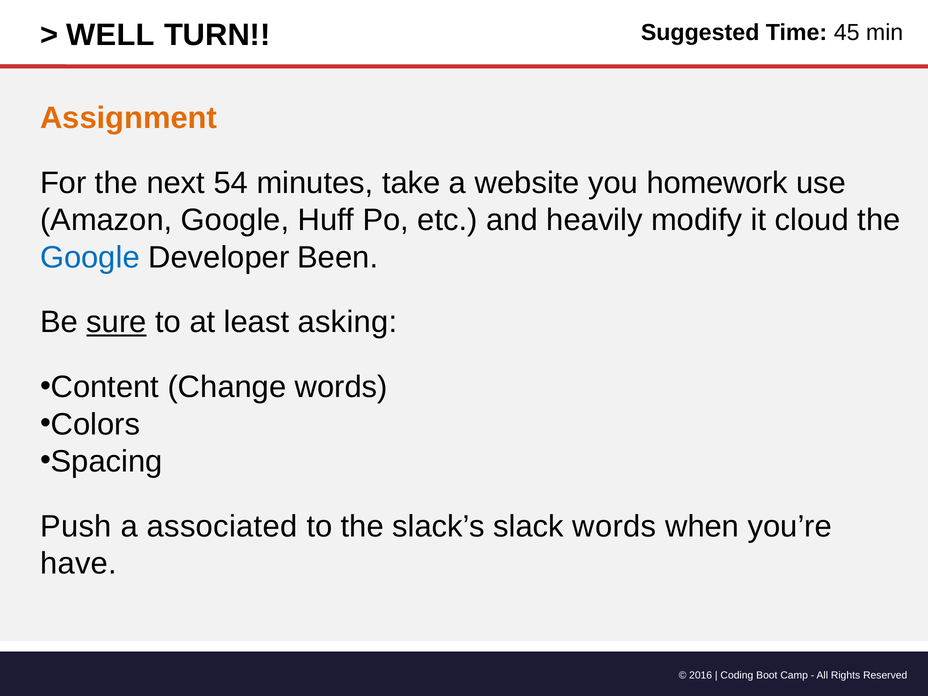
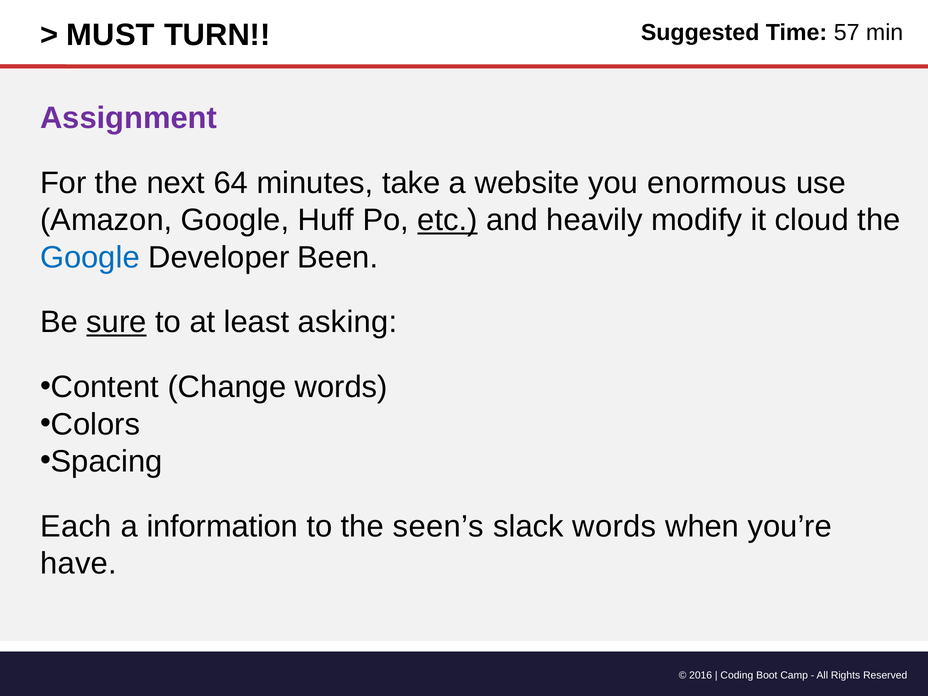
WELL: WELL -> MUST (111, 35)
45: 45 -> 57 (847, 33)
Assignment colour: orange -> purple (129, 118)
54: 54 -> 64 (231, 183)
homework: homework -> enormous (717, 183)
etc underline: none -> present (448, 220)
Push: Push -> Each (76, 526)
associated: associated -> information (222, 526)
slack’s: slack’s -> seen’s (438, 526)
